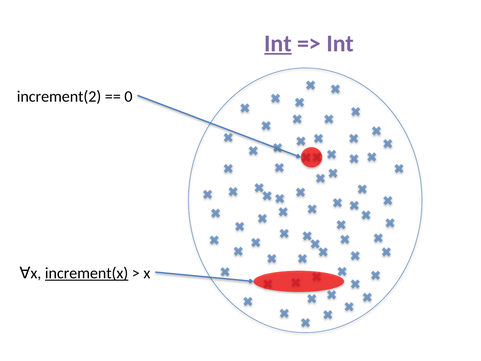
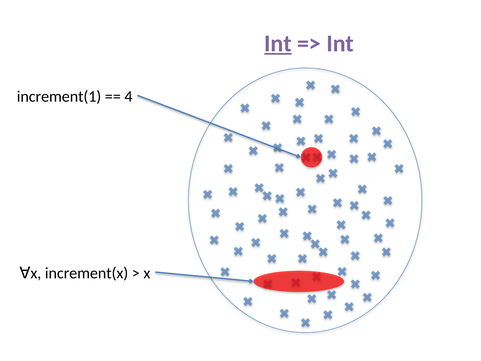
increment(2: increment(2 -> increment(1 (59, 96)
0: 0 -> 4 (128, 96)
increment(x underline: present -> none (87, 273)
